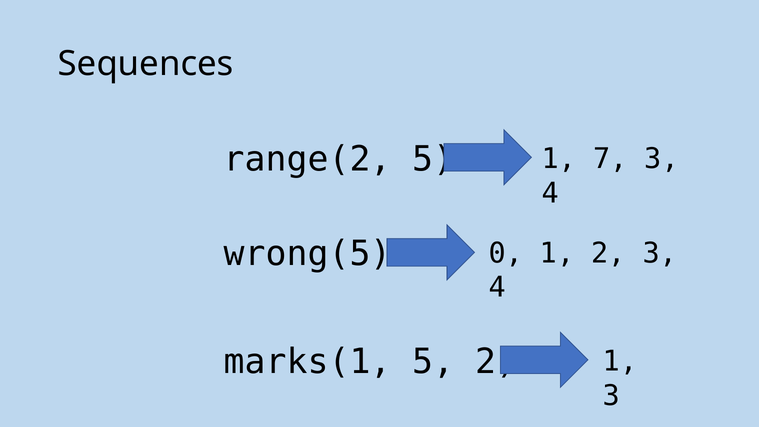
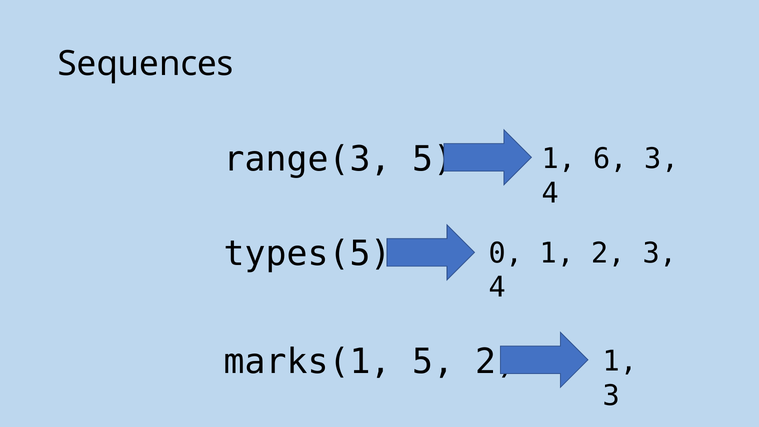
range(2: range(2 -> range(3 (308, 159)
7: 7 -> 6 (610, 159)
wrong(5: wrong(5 -> types(5 (308, 254)
